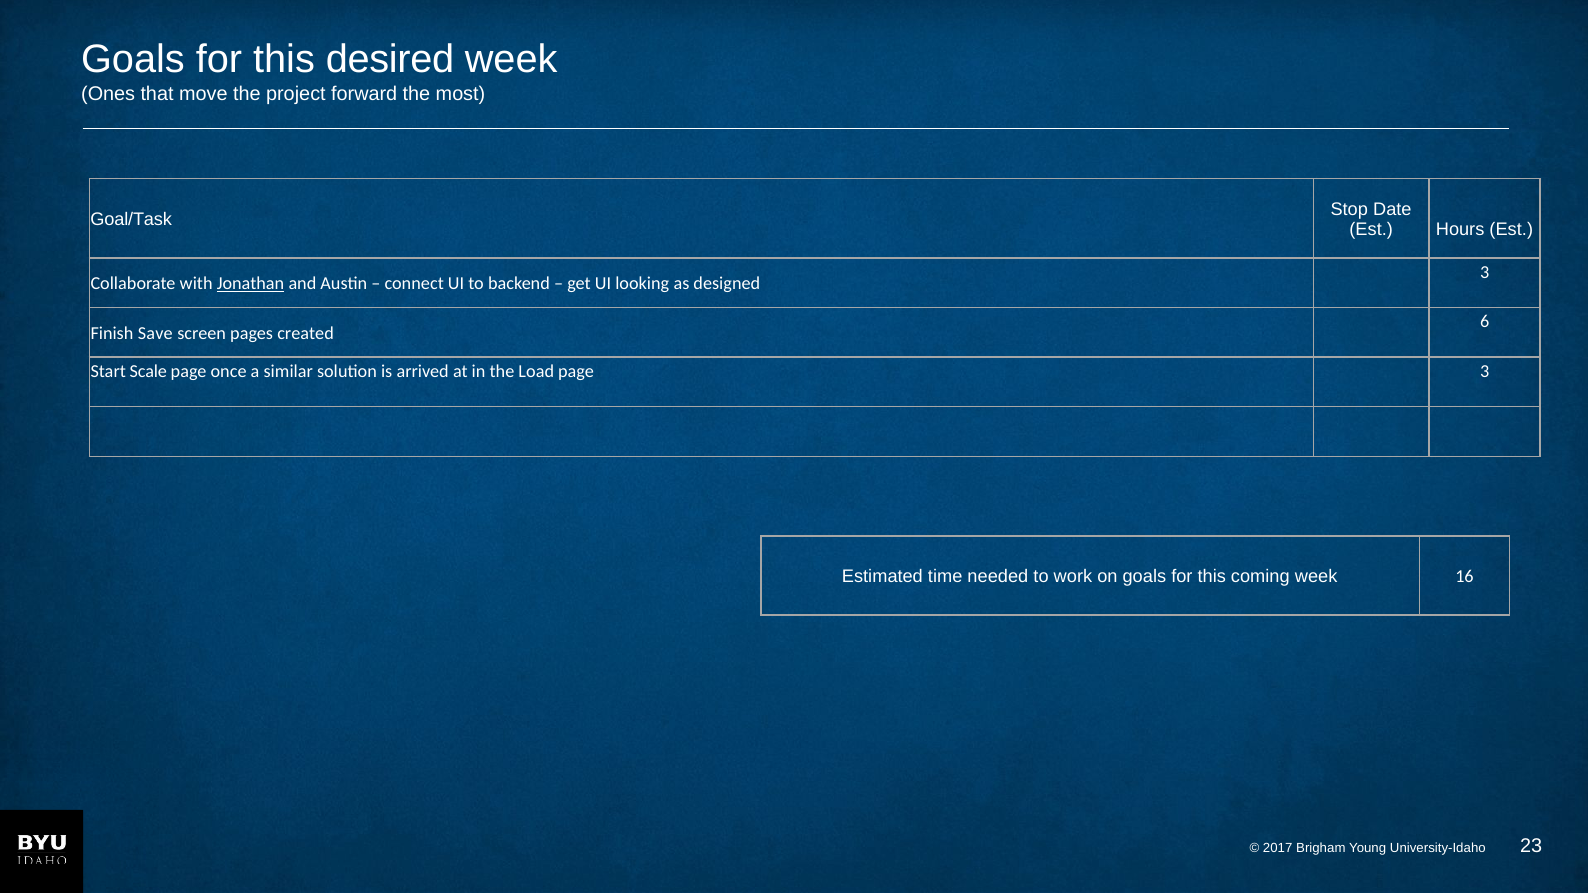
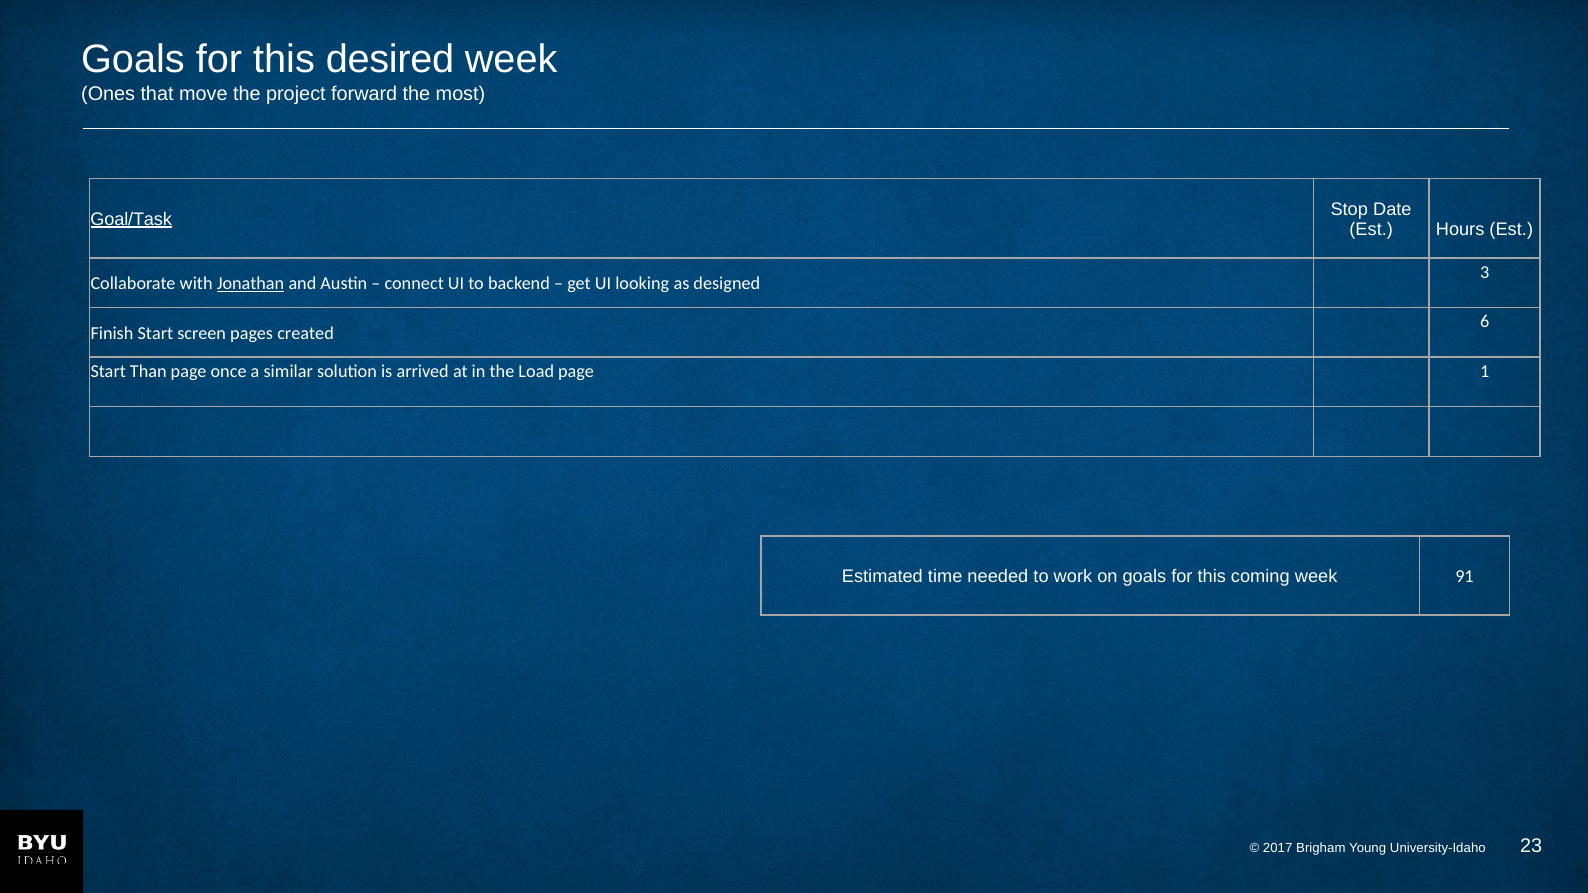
Goal/Task underline: none -> present (131, 219)
Finish Save: Save -> Start (155, 333)
Scale: Scale -> Than (148, 372)
page 3: 3 -> 1 (1485, 372)
16: 16 -> 91 (1464, 577)
